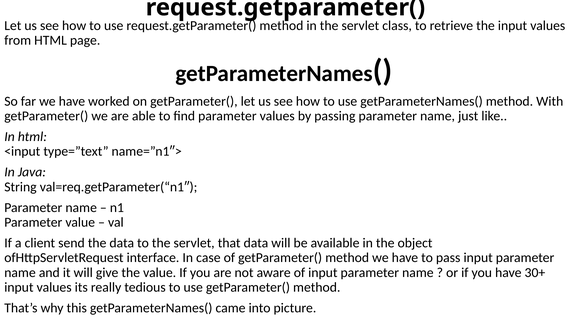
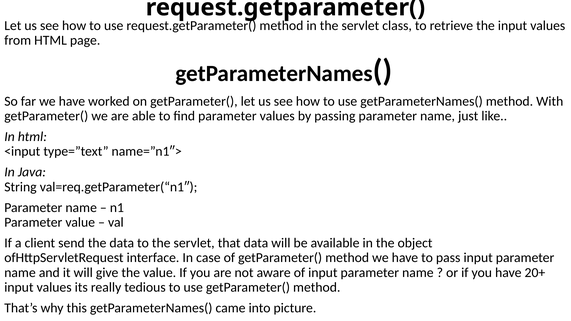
30+: 30+ -> 20+ (535, 273)
